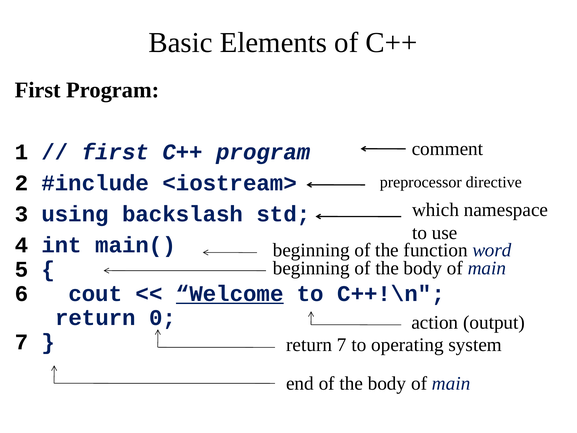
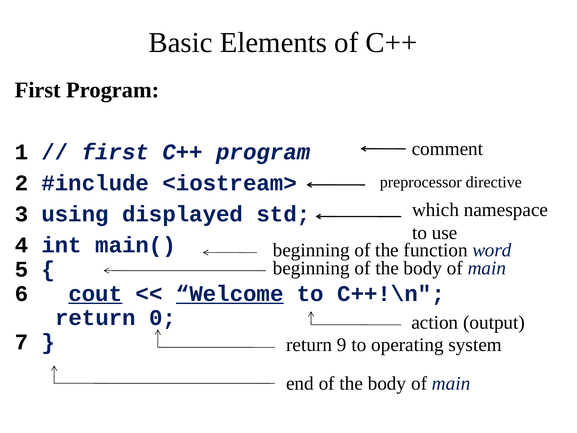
backslash: backslash -> displayed (183, 214)
cout underline: none -> present (95, 293)
return 7: 7 -> 9 (342, 345)
